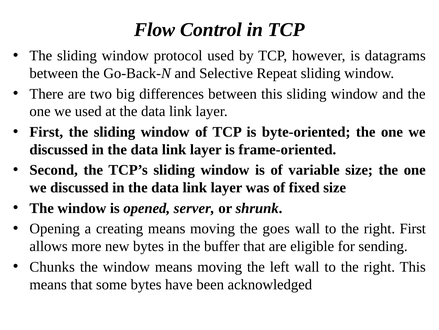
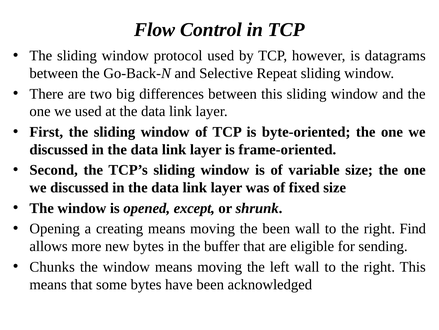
server: server -> except (194, 208)
the goes: goes -> been (276, 228)
right First: First -> Find (413, 228)
